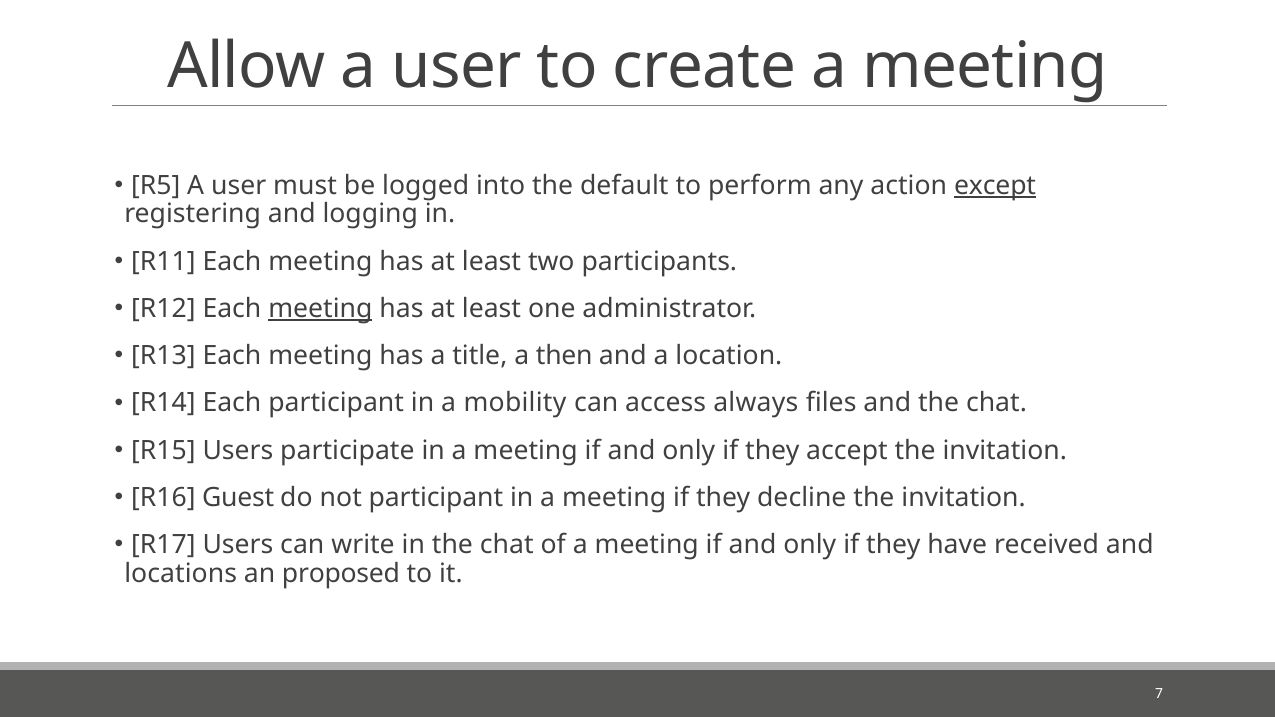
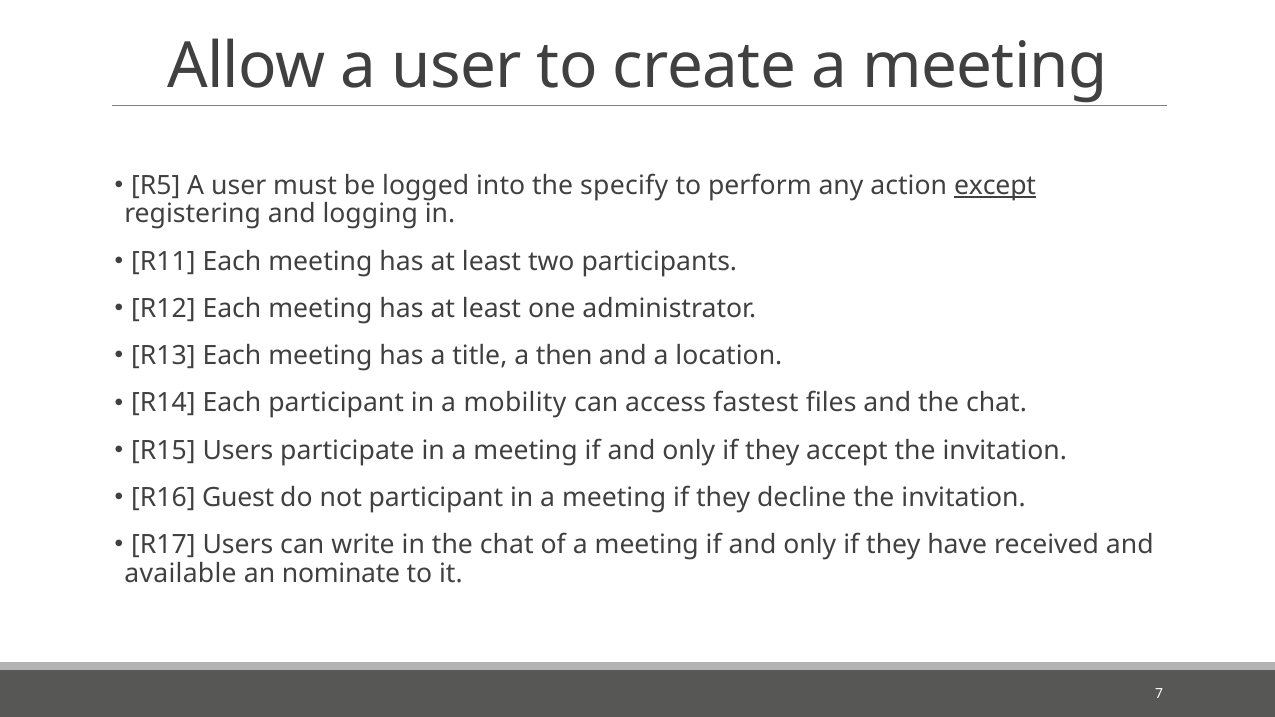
default: default -> specify (624, 185)
meeting underline: present -> none (320, 309)
always: always -> fastest (756, 403)
locations: locations -> available (181, 574)
proposed: proposed -> nominate (341, 574)
